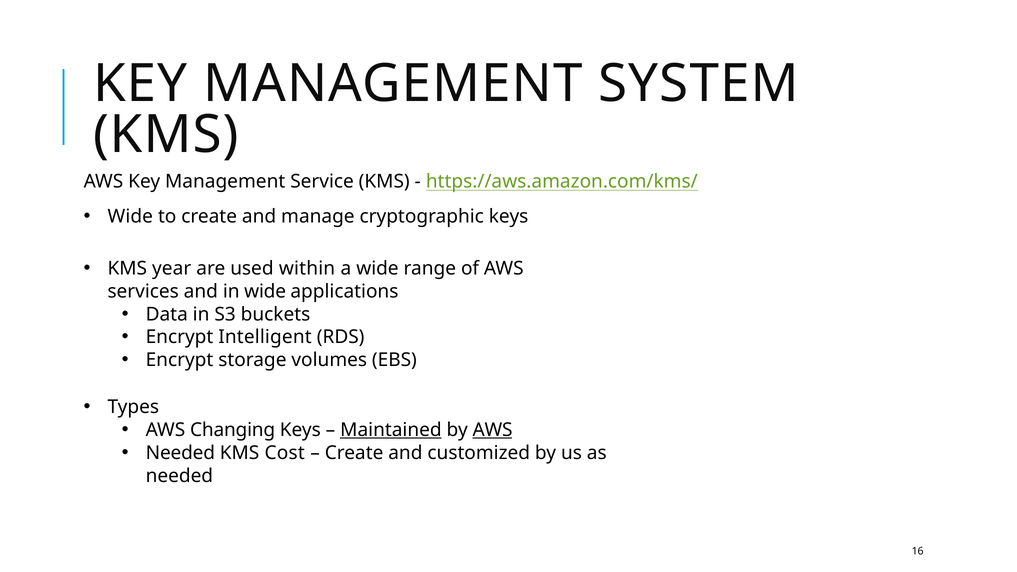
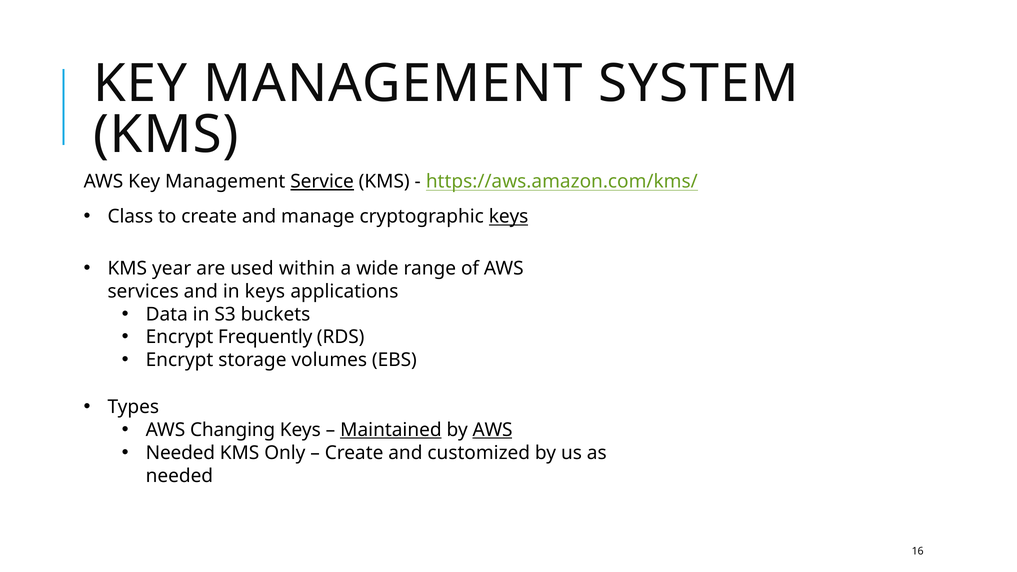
Service underline: none -> present (322, 182)
Wide: Wide -> Class (130, 217)
keys underline: none -> present (509, 217)
in wide: wide -> keys (265, 291)
Intelligent: Intelligent -> Frequently (265, 337)
Cost: Cost -> Only (285, 453)
